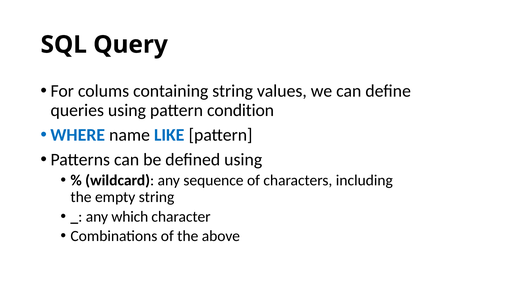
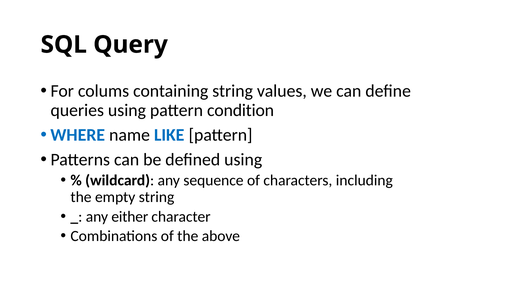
which: which -> either (130, 217)
